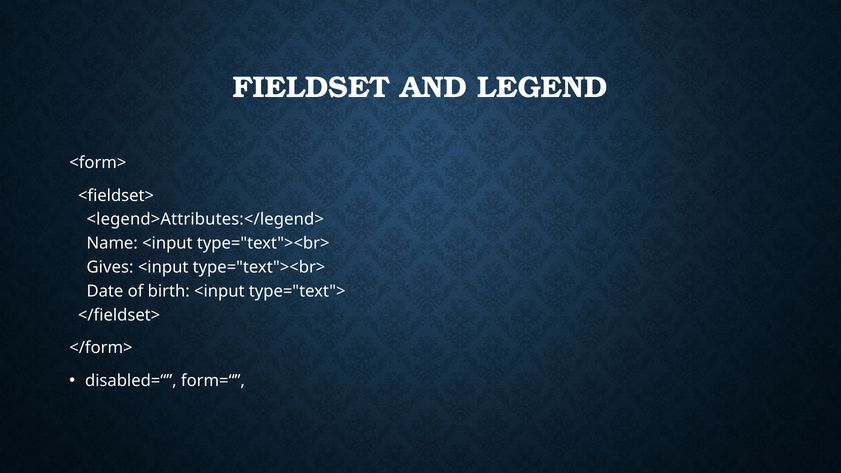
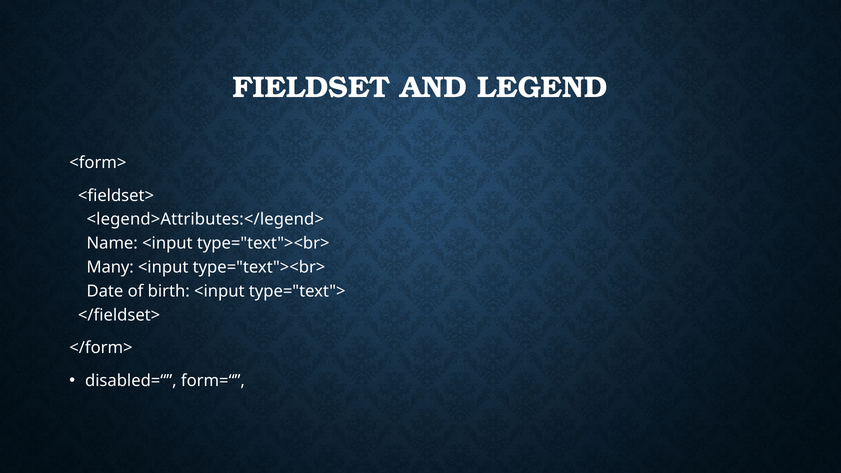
Gives: Gives -> Many (110, 267)
